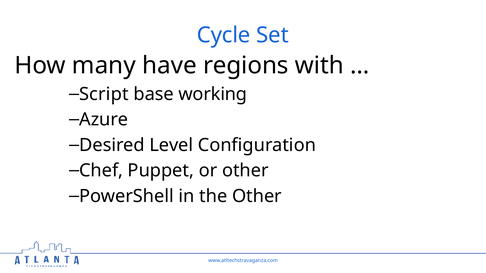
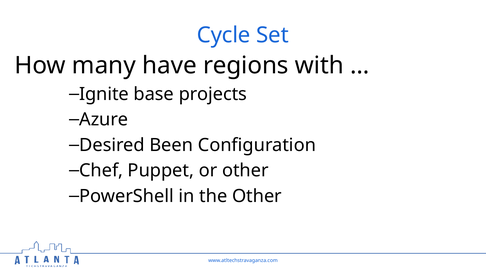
Script: Script -> Ignite (104, 94)
working: working -> projects (213, 94)
Level: Level -> Been (171, 145)
